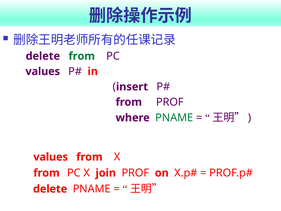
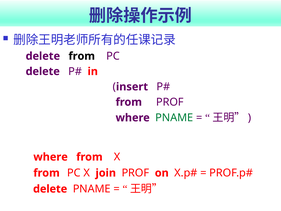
from colour: green -> black (82, 56)
values: values -> delete (43, 71)
values: values -> where (51, 157)
